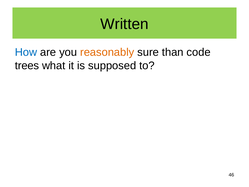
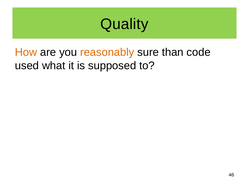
Written: Written -> Quality (124, 24)
How colour: blue -> orange (26, 52)
trees: trees -> used (27, 66)
